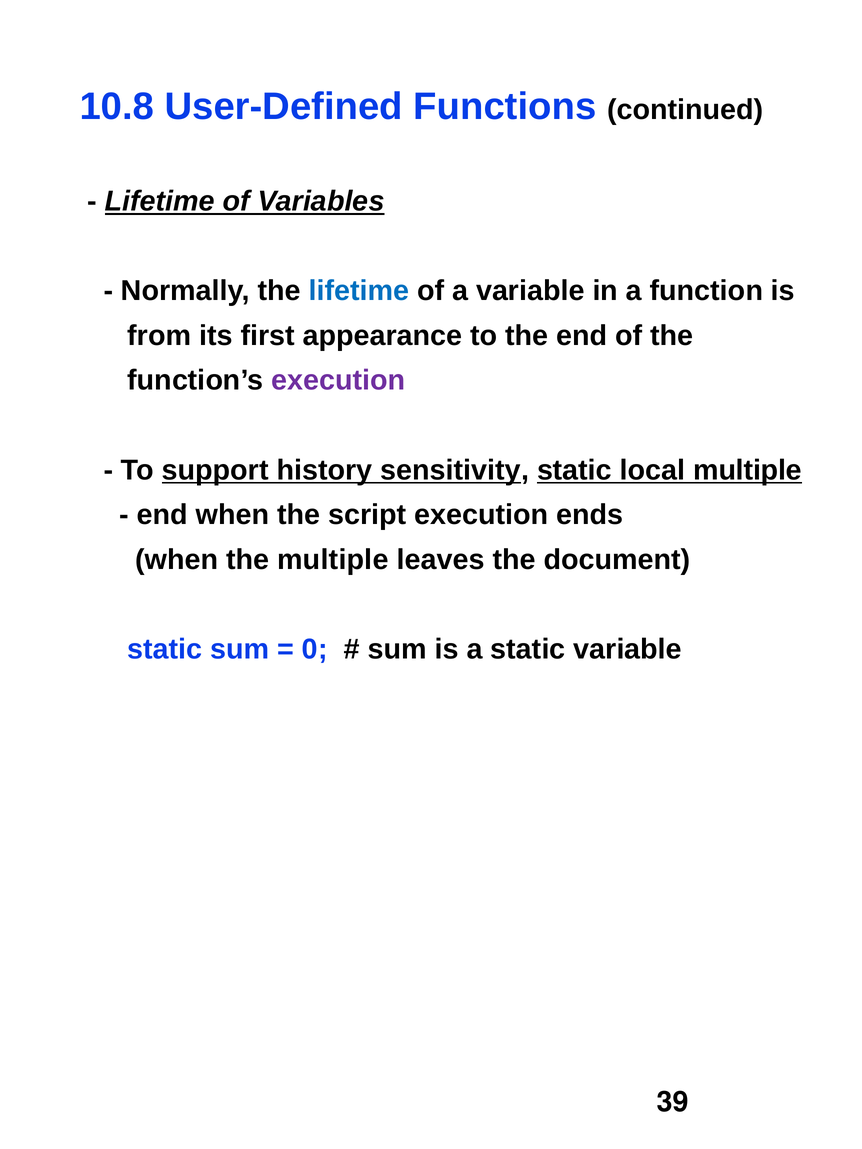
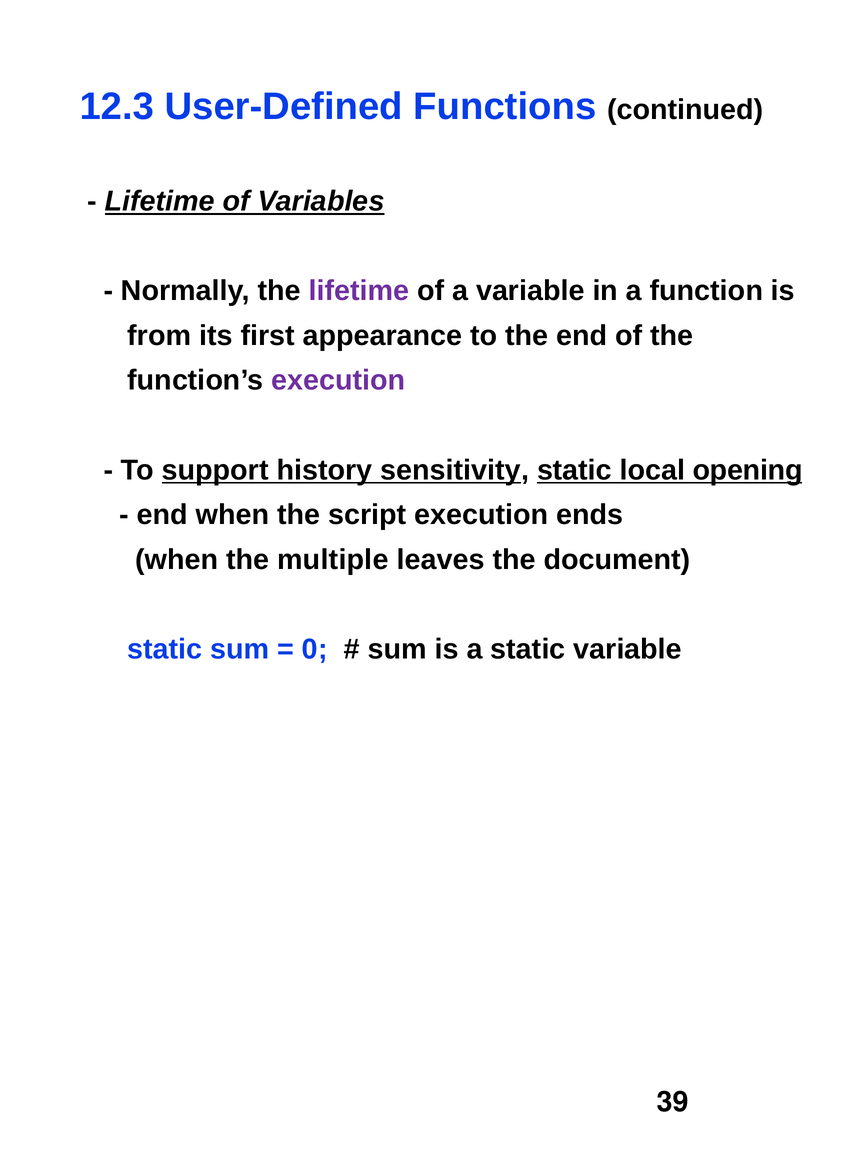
10.8: 10.8 -> 12.3 (117, 107)
lifetime colour: blue -> purple (359, 291)
local multiple: multiple -> opening (748, 470)
